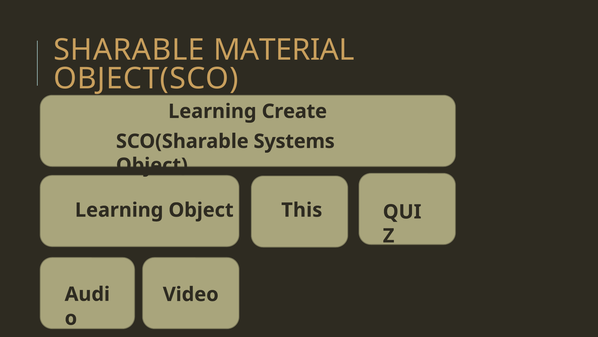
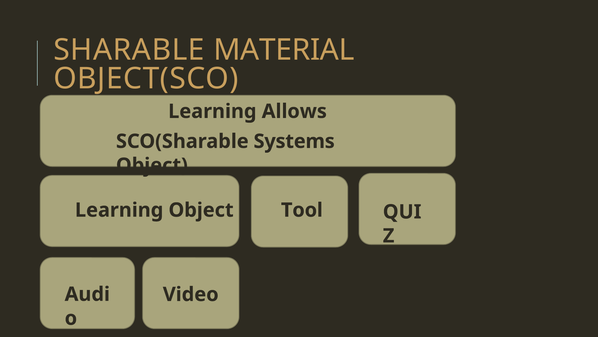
Create: Create -> Allows (294, 111)
This: This -> Tool (302, 210)
